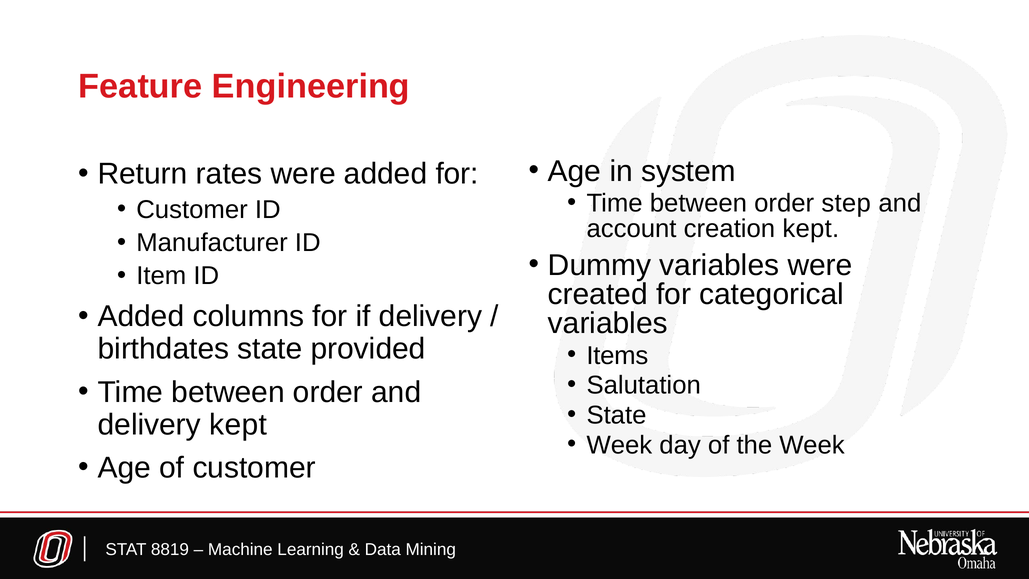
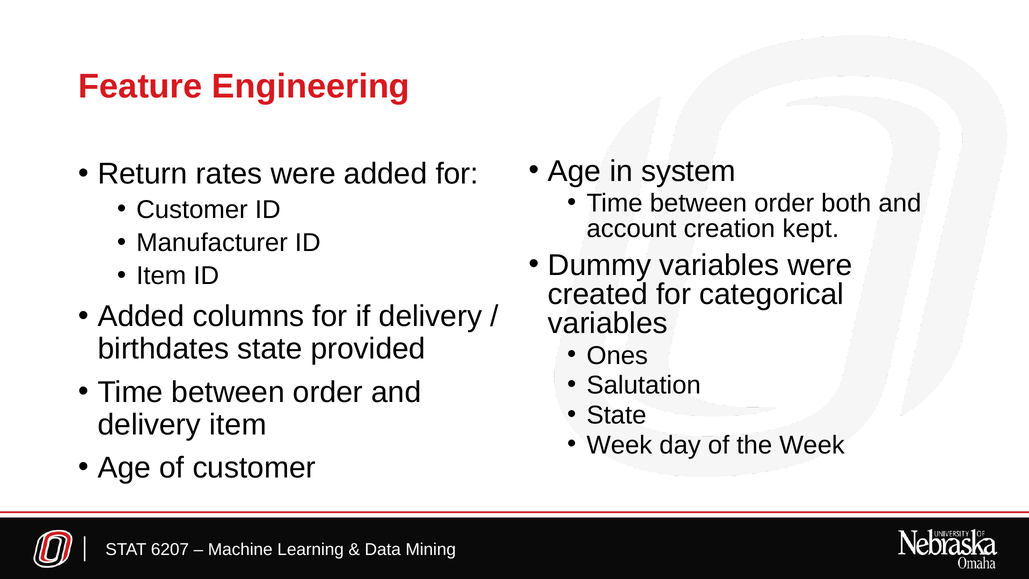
step: step -> both (846, 203)
Items: Items -> Ones (617, 355)
delivery kept: kept -> item (238, 424)
8819: 8819 -> 6207 (170, 549)
